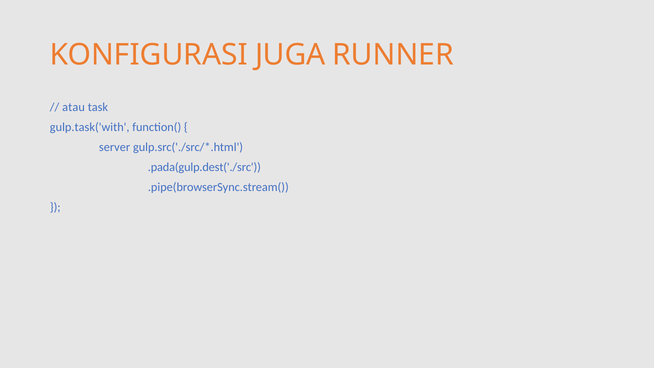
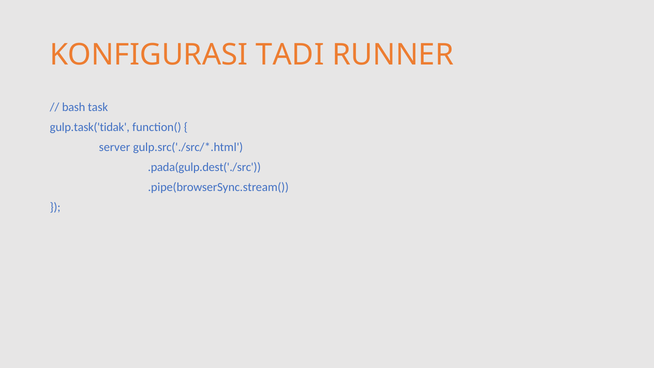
JUGA: JUGA -> TADI (290, 55)
atau: atau -> bash (74, 107)
gulp.task('with: gulp.task('with -> gulp.task('tidak (90, 127)
